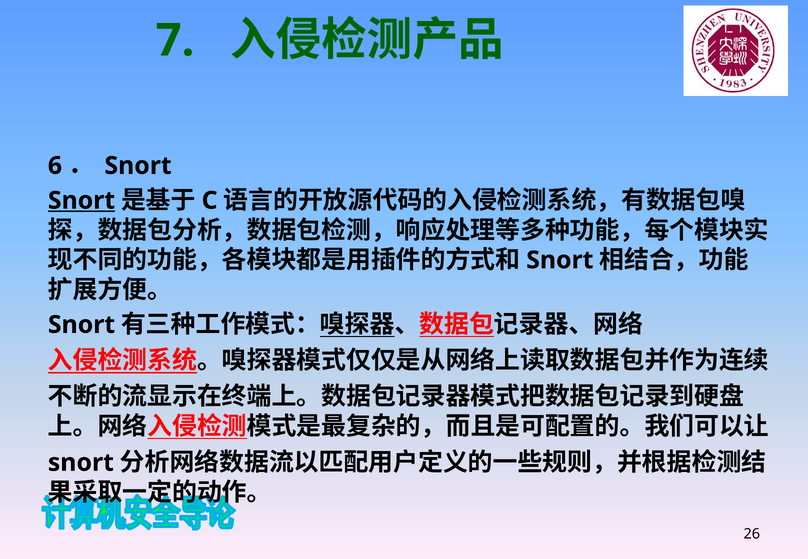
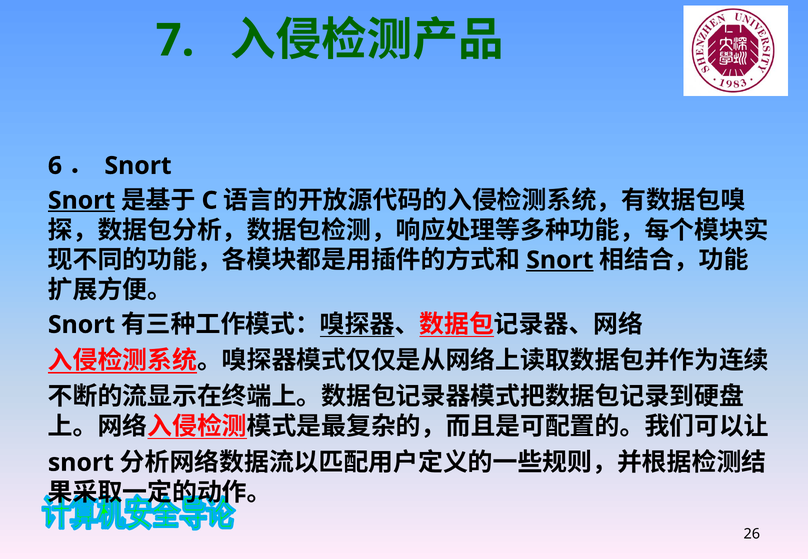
Snort underline: none -> present (560, 260)
